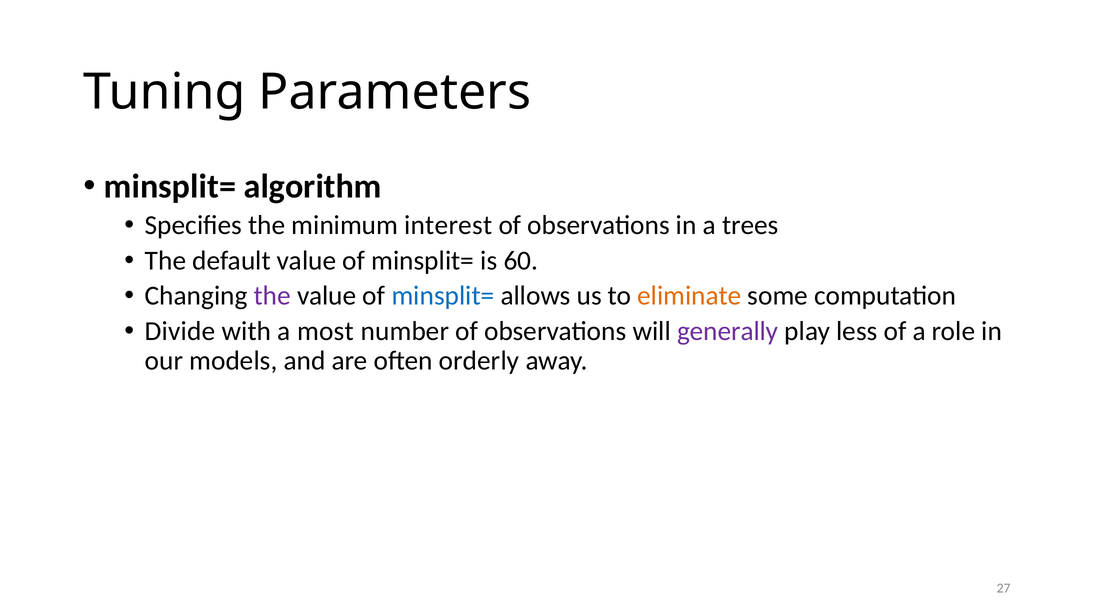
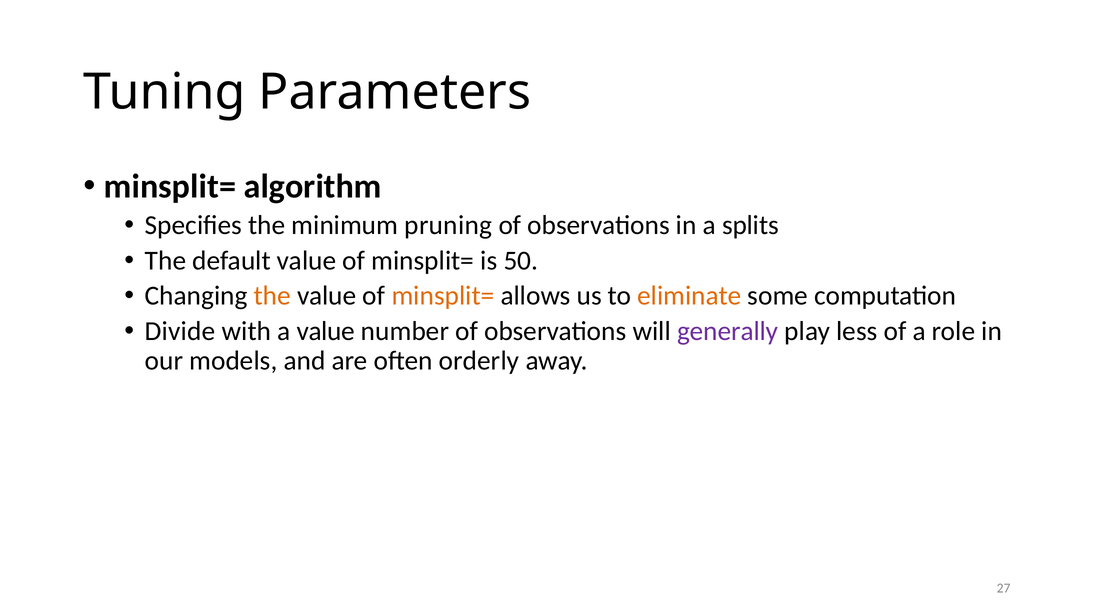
interest: interest -> pruning (448, 225)
trees: trees -> splits (750, 225)
60: 60 -> 50 (521, 260)
the colour: purple -> orange (272, 296)
minsplit= colour: blue -> orange (443, 296)
a most: most -> value (326, 331)
